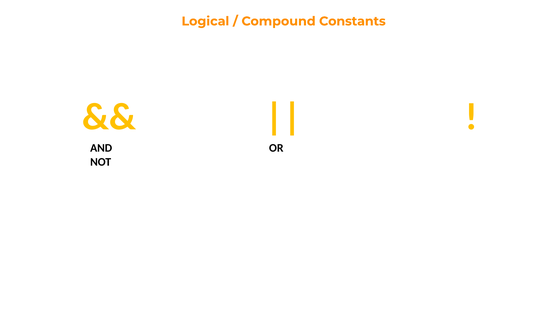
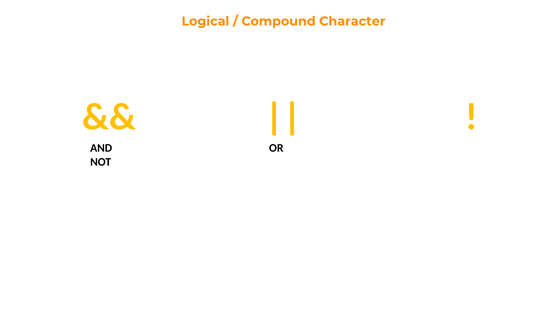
Constants: Constants -> Character (352, 21)
